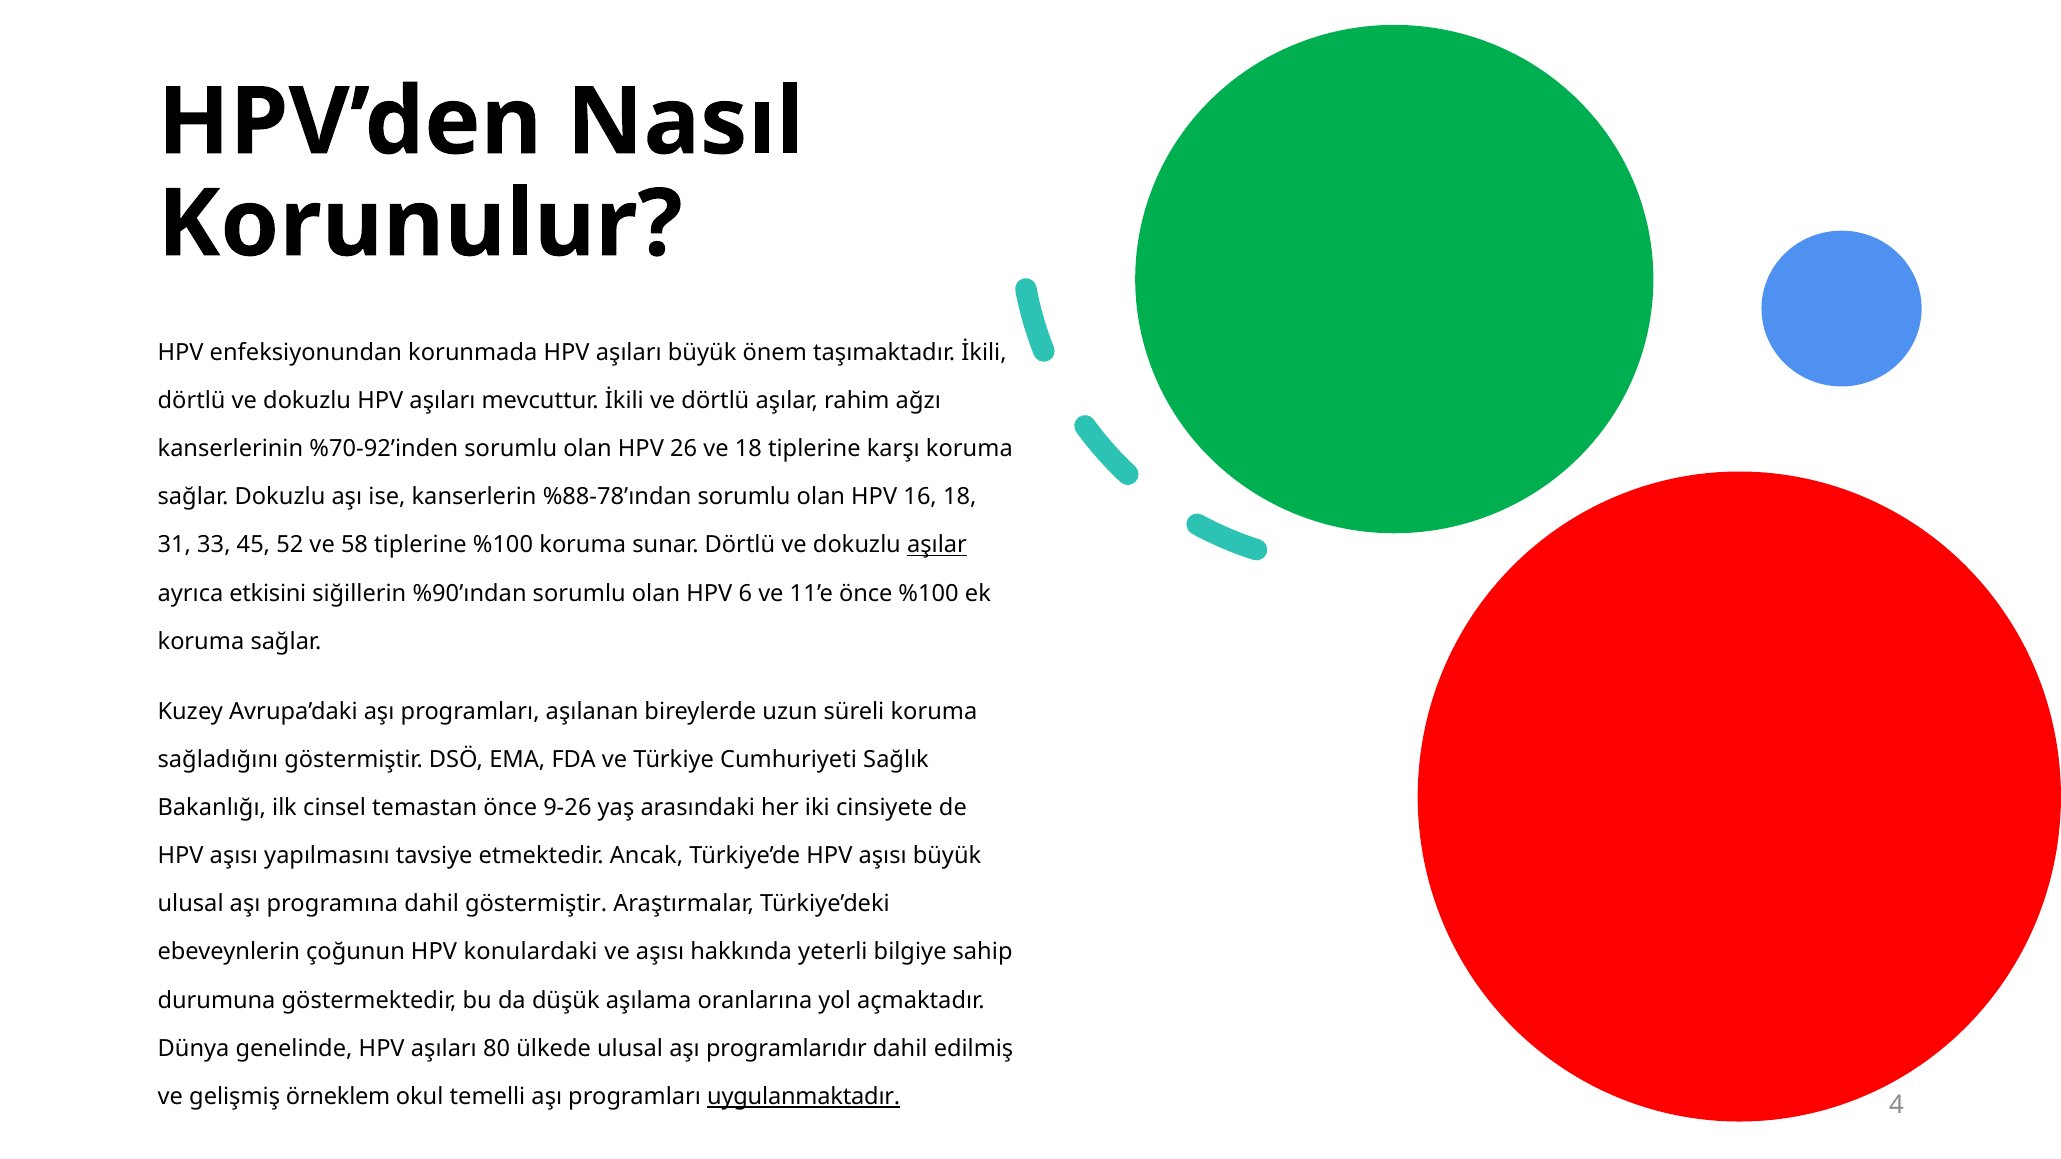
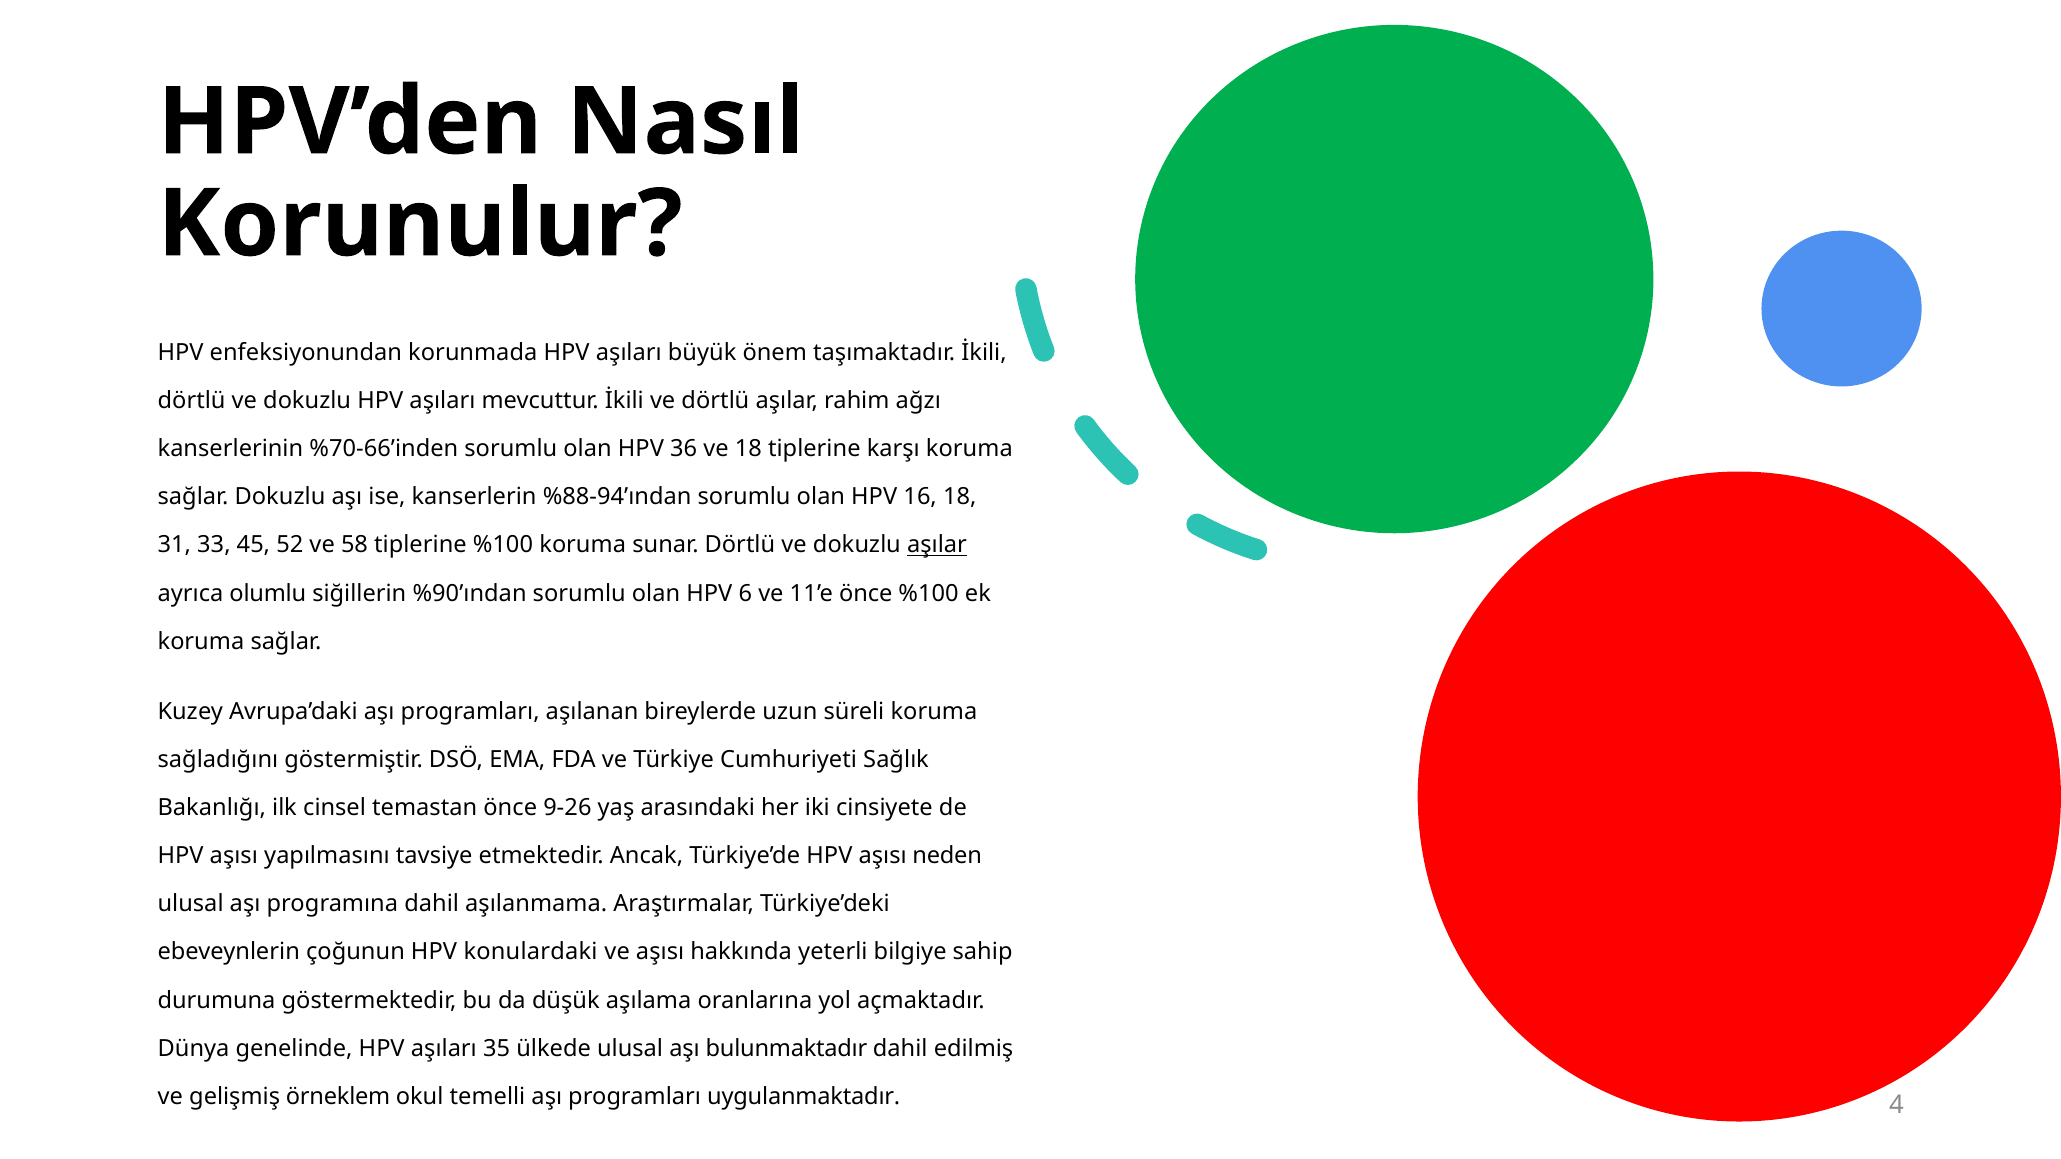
%70-92’inden: %70-92’inden -> %70-66’inden (384, 449)
26: 26 -> 36 (684, 449)
%88-78’ından: %88-78’ından -> %88-94’ından (617, 497)
etkisini: etkisini -> olumlu (268, 594)
aşısı büyük: büyük -> neden (947, 856)
dahil göstermiştir: göstermiştir -> aşılanmama (536, 904)
80: 80 -> 35 (497, 1049)
programlarıdır: programlarıdır -> bulunmaktadır (787, 1049)
uygulanmaktadır underline: present -> none (804, 1097)
